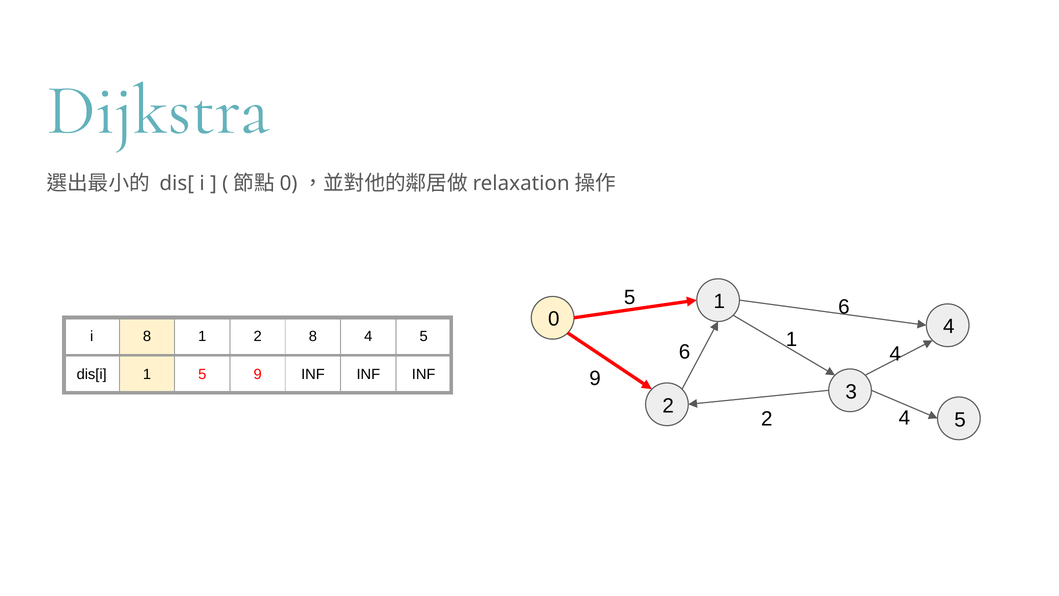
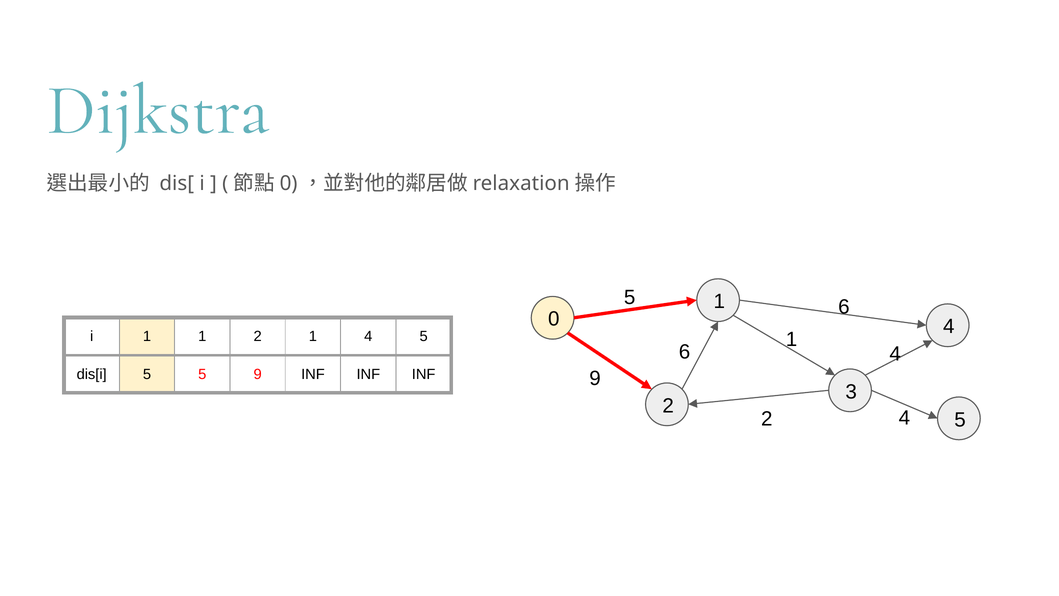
i 8: 8 -> 1 (147, 336)
1 2 8: 8 -> 1 (313, 336)
dis[i 1: 1 -> 5 (147, 374)
